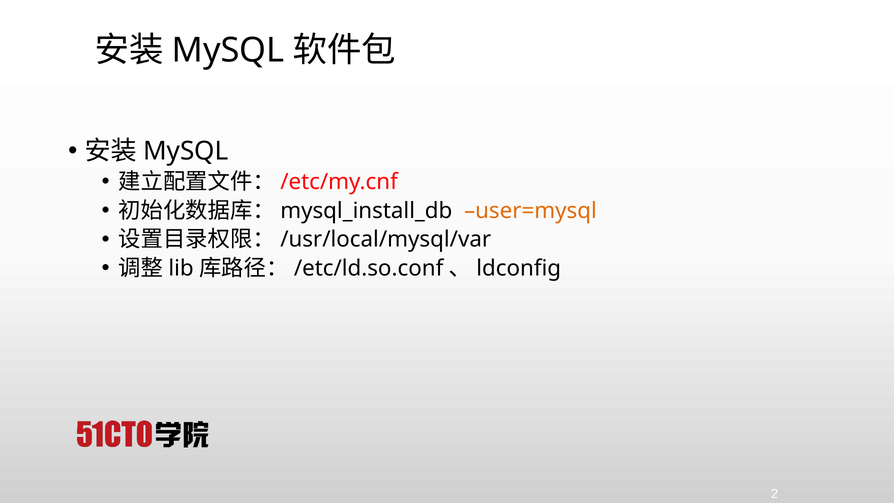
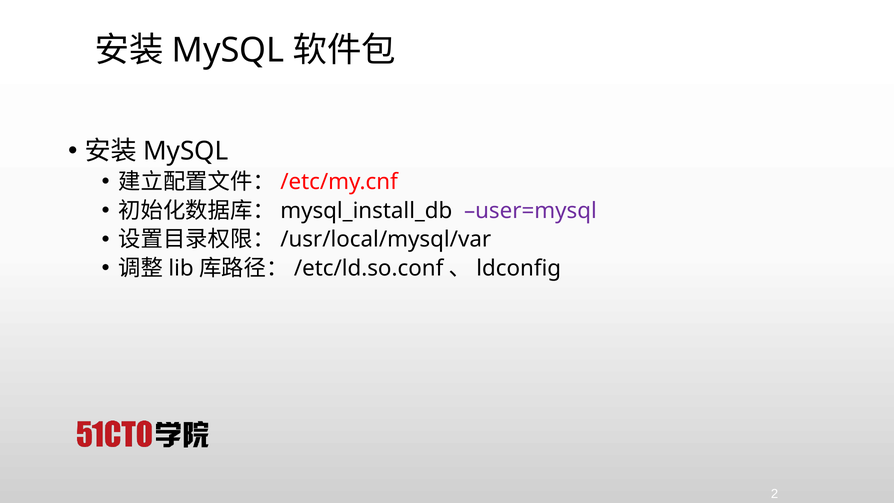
user=mysql colour: orange -> purple (530, 211)
